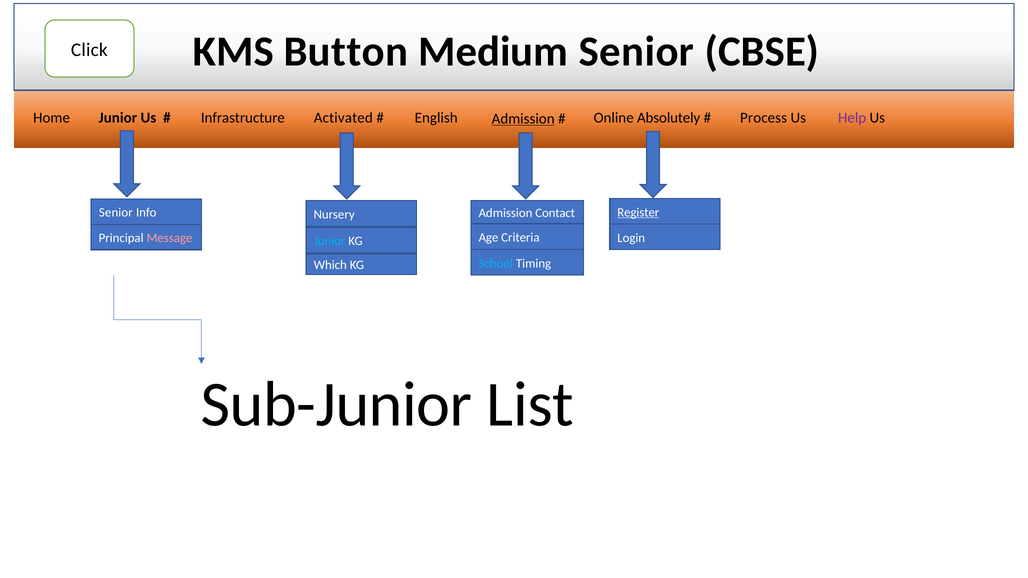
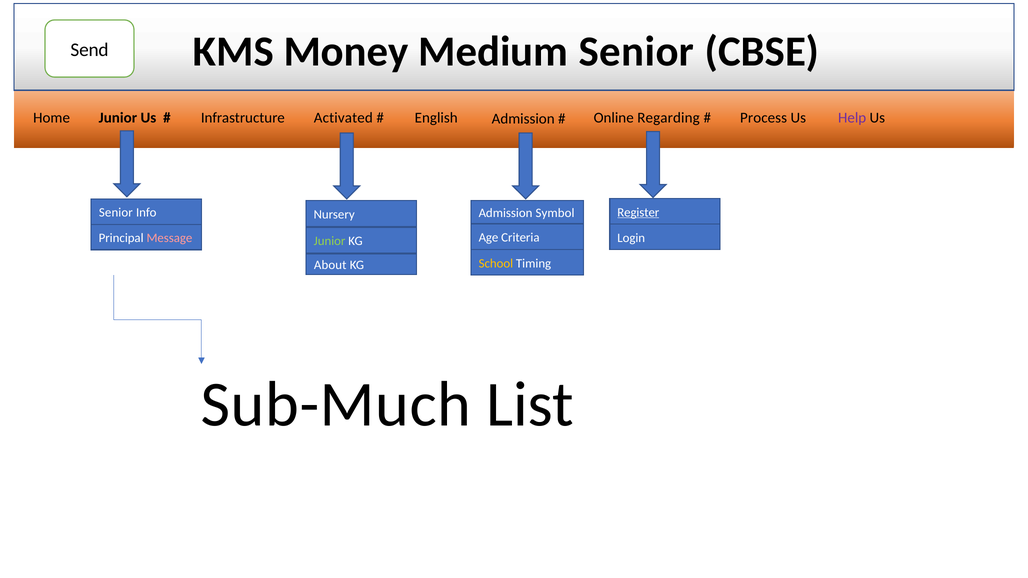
Click: Click -> Send (90, 50)
Button: Button -> Money (346, 52)
Absolutely: Absolutely -> Regarding (669, 118)
Admission underline: present -> none (523, 119)
Contact: Contact -> Symbol (555, 213)
Junior colour: light blue -> light green (330, 241)
Which: Which -> About (330, 265)
School colour: light blue -> yellow (496, 263)
Sub-Junior: Sub-Junior -> Sub-Much (336, 405)
